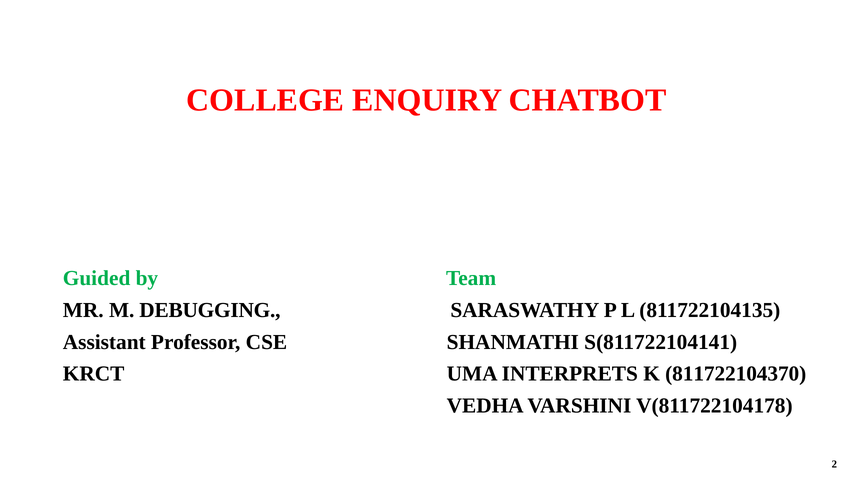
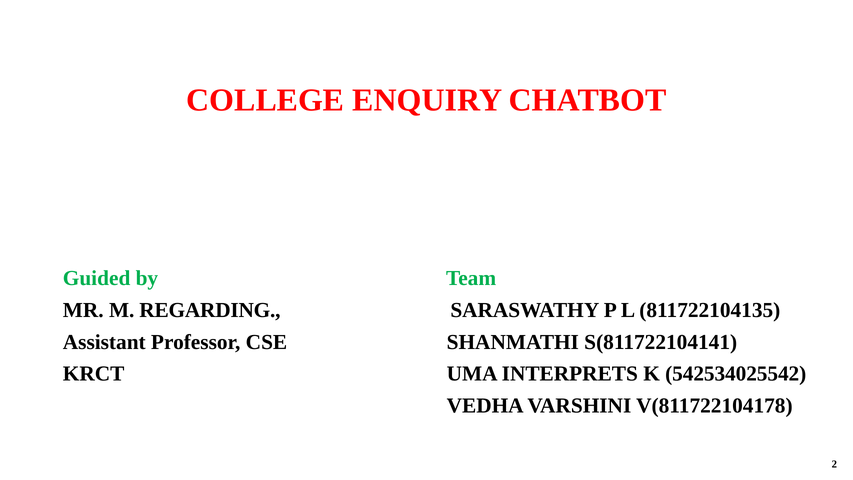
DEBUGGING: DEBUGGING -> REGARDING (210, 310)
811722104370: 811722104370 -> 542534025542 (736, 374)
